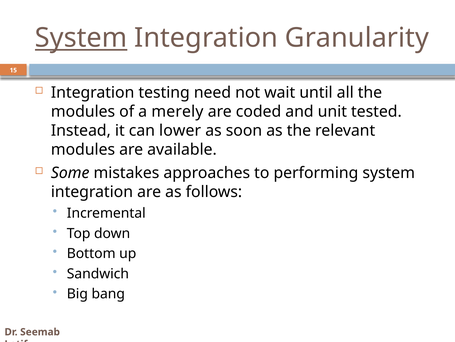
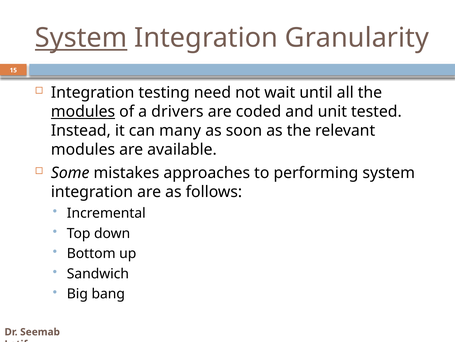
modules underline: none -> present (83, 111)
merely: merely -> drivers (177, 111)
lower: lower -> many (180, 130)
